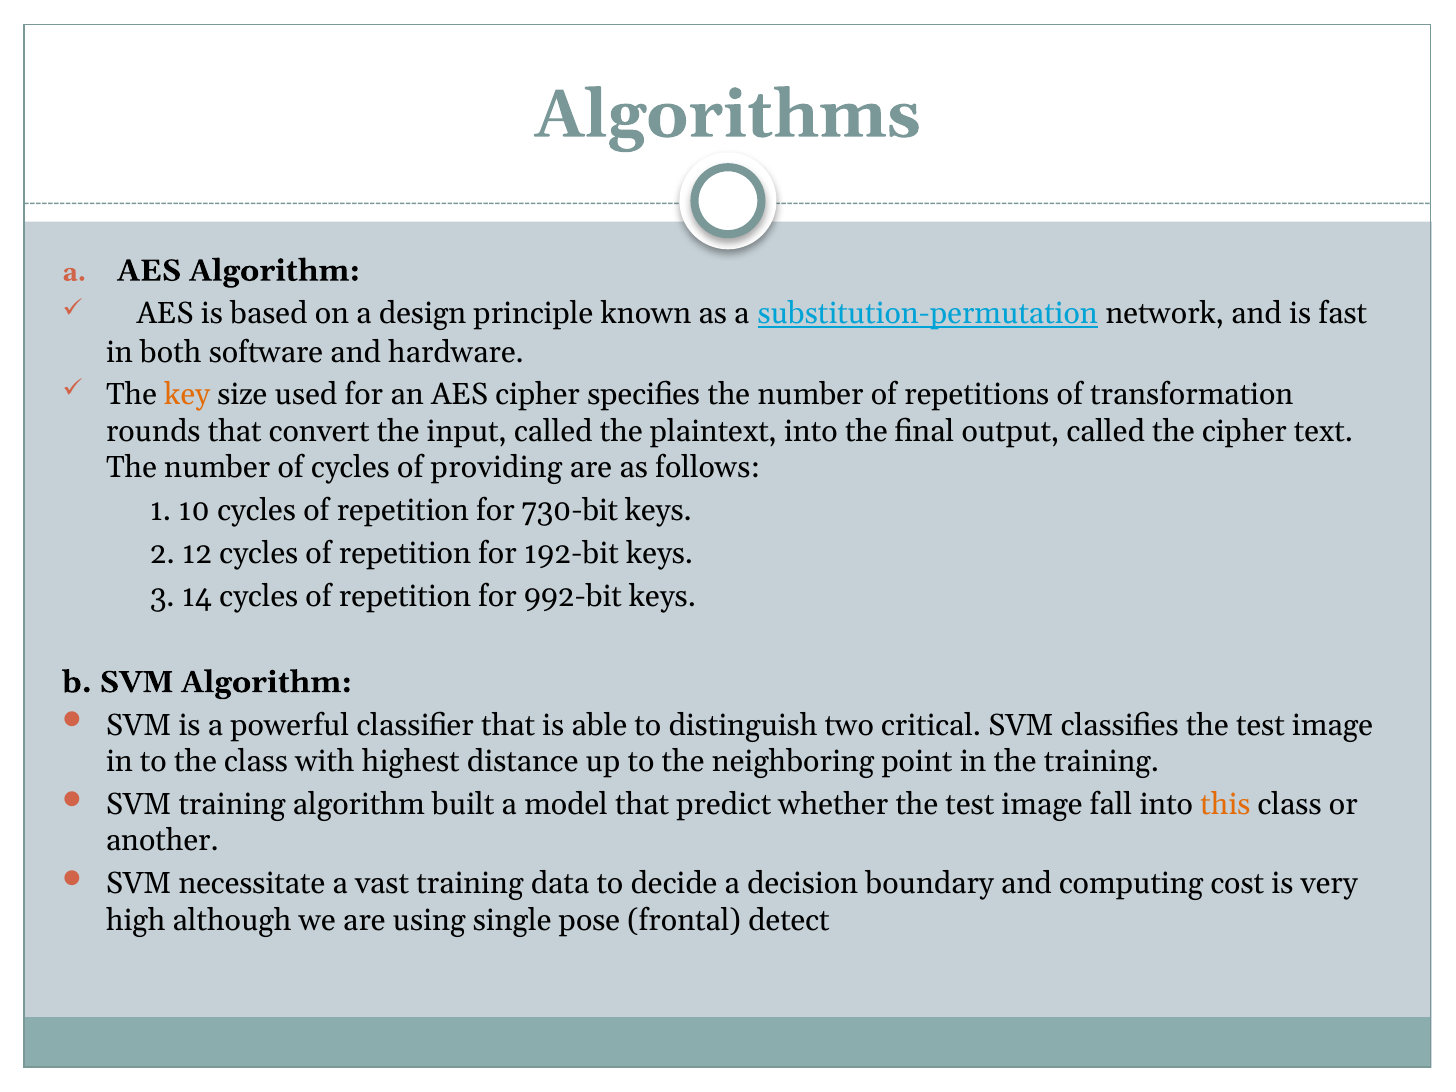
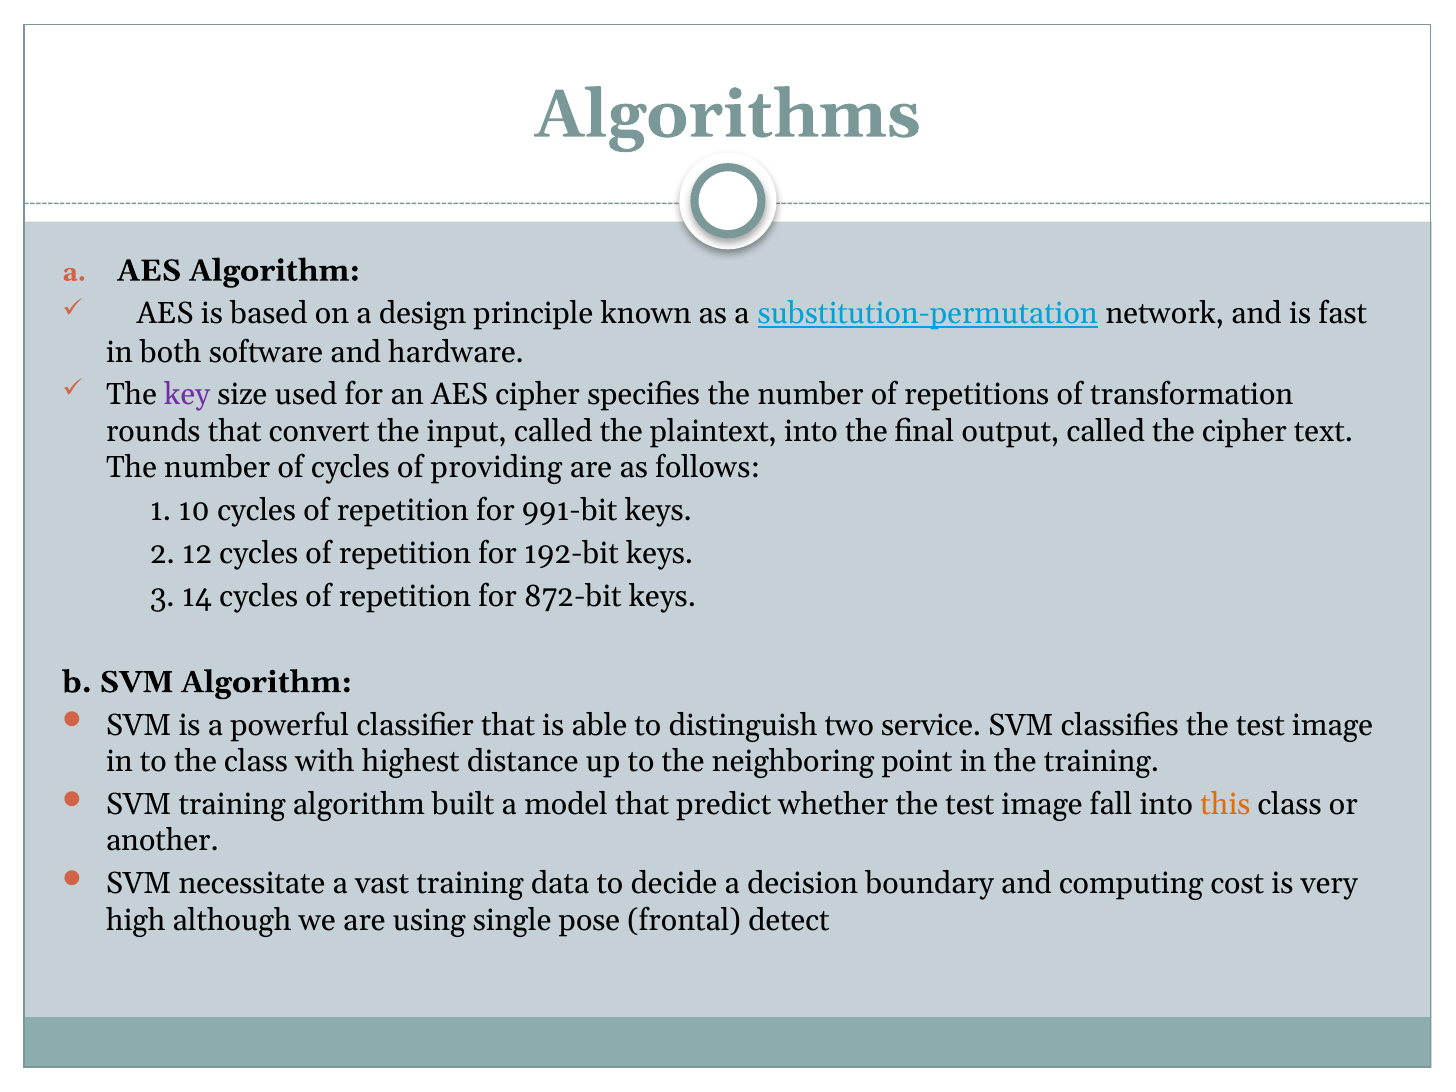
key colour: orange -> purple (187, 395)
730-bit: 730-bit -> 991-bit (570, 511)
992-bit: 992-bit -> 872-bit (573, 596)
critical: critical -> service (931, 725)
